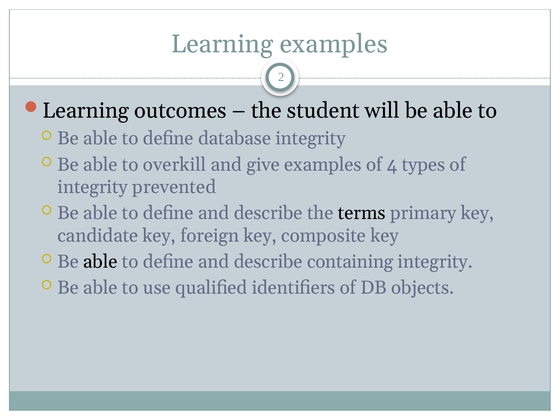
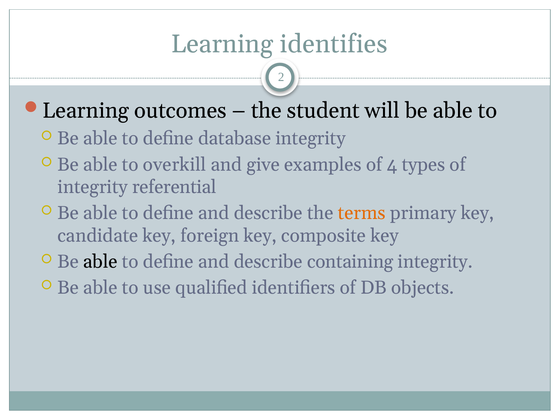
Learning examples: examples -> identifies (334, 44)
prevented: prevented -> referential (174, 187)
terms colour: black -> orange (362, 213)
